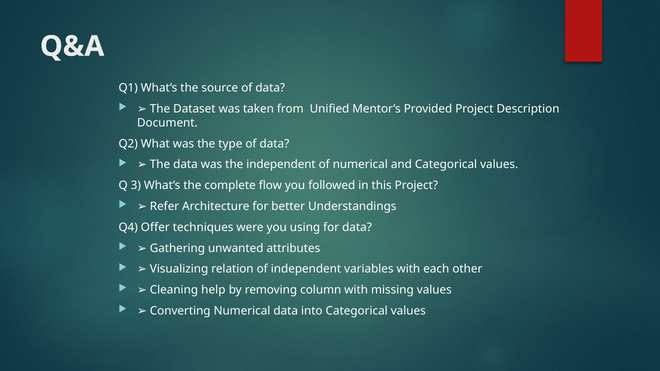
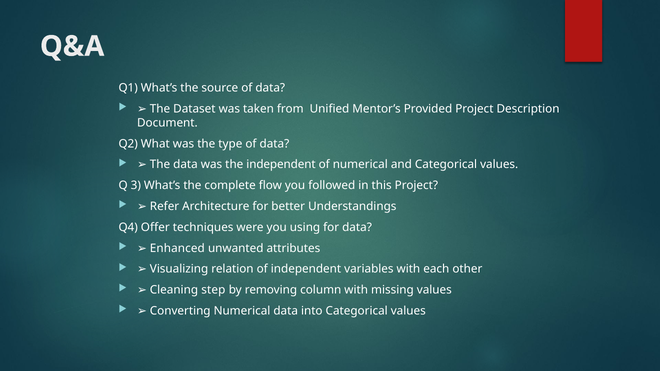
Gathering: Gathering -> Enhanced (177, 248)
help: help -> step (213, 290)
